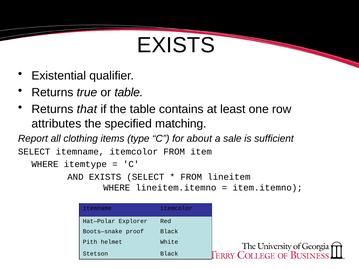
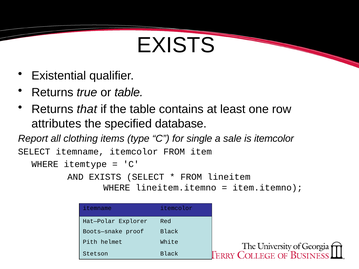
matching: matching -> database (181, 124)
about: about -> single (199, 139)
is sufficient: sufficient -> itemcolor (274, 139)
